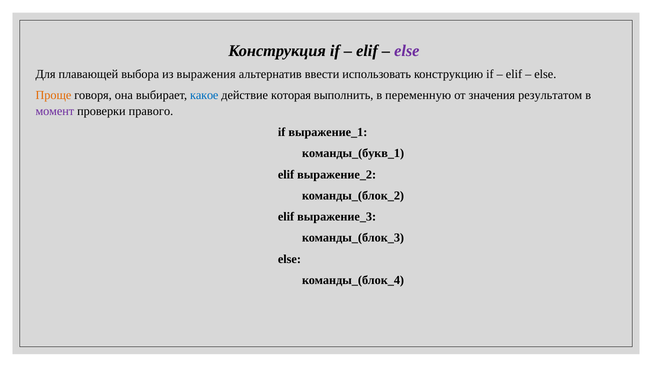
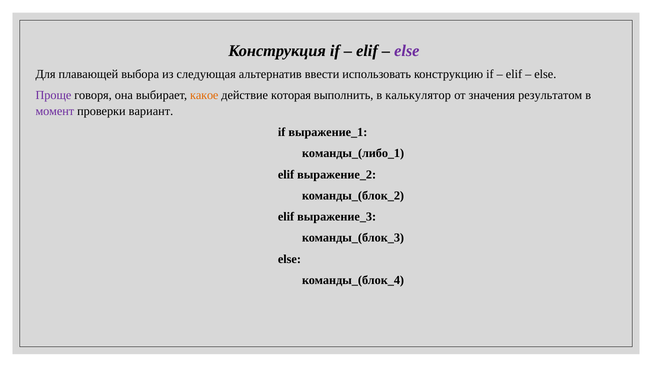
выражения: выражения -> следующая (206, 74)
Проще colour: orange -> purple (53, 95)
какое colour: blue -> orange (204, 95)
переменную: переменную -> калькулятор (418, 95)
правого: правого -> вариант (151, 111)
команды_(букв_1: команды_(букв_1 -> команды_(либо_1 (353, 153)
